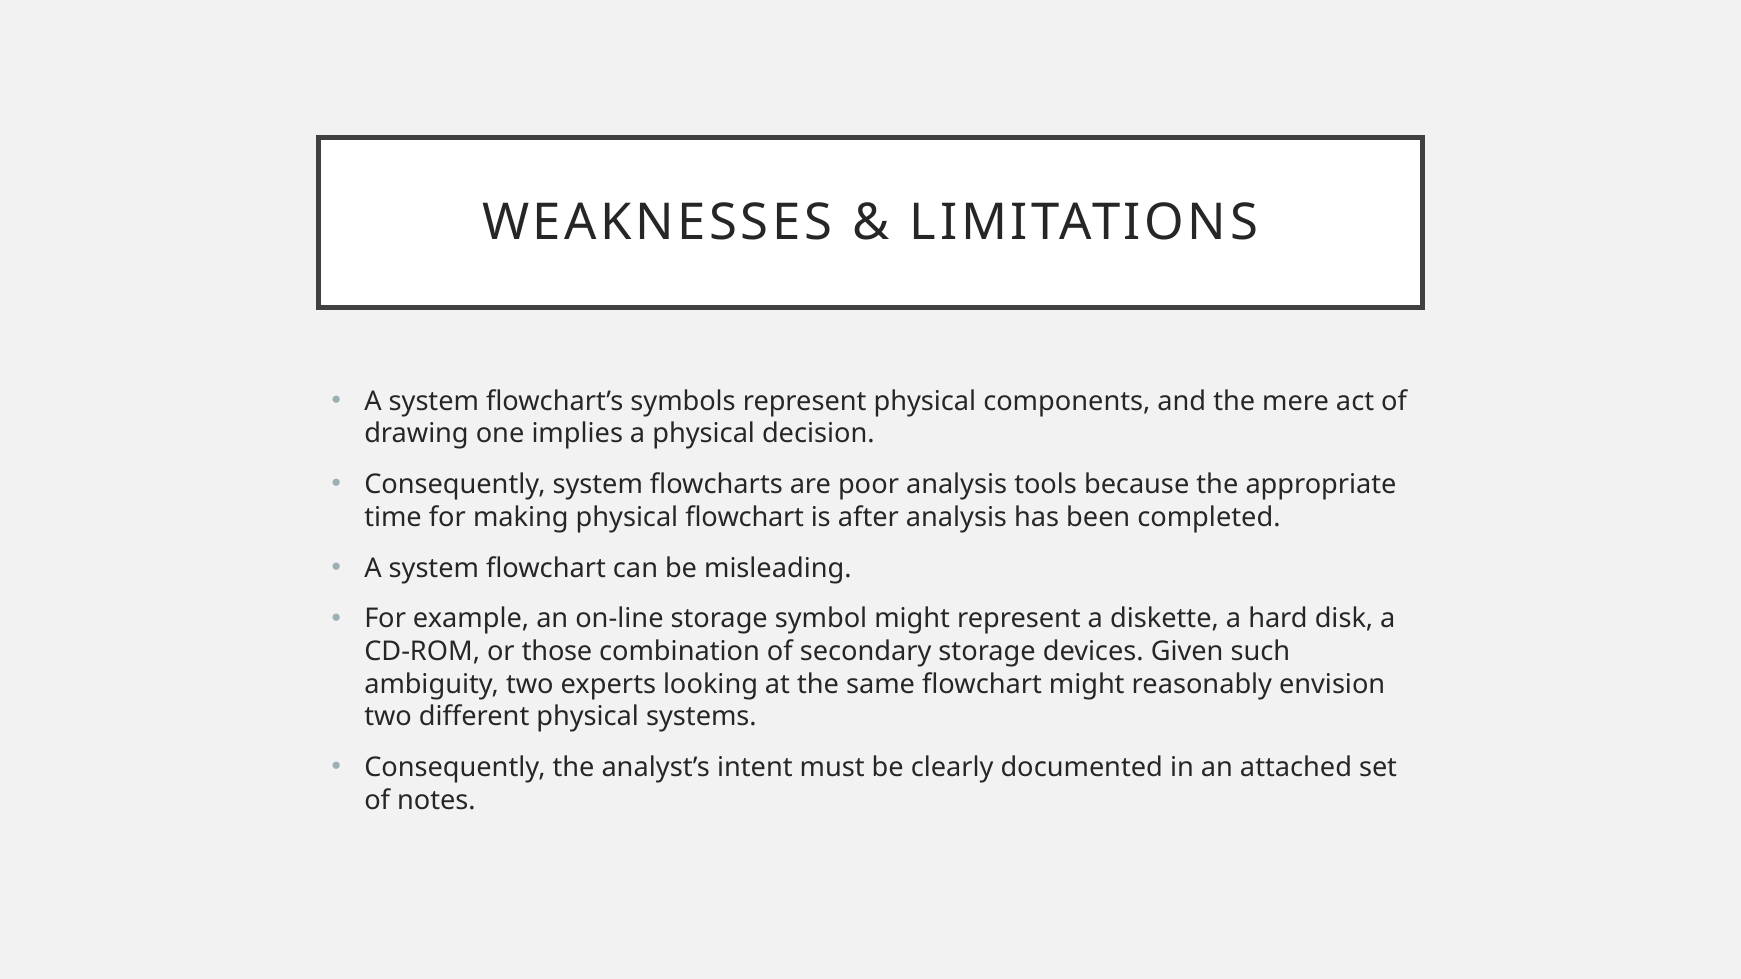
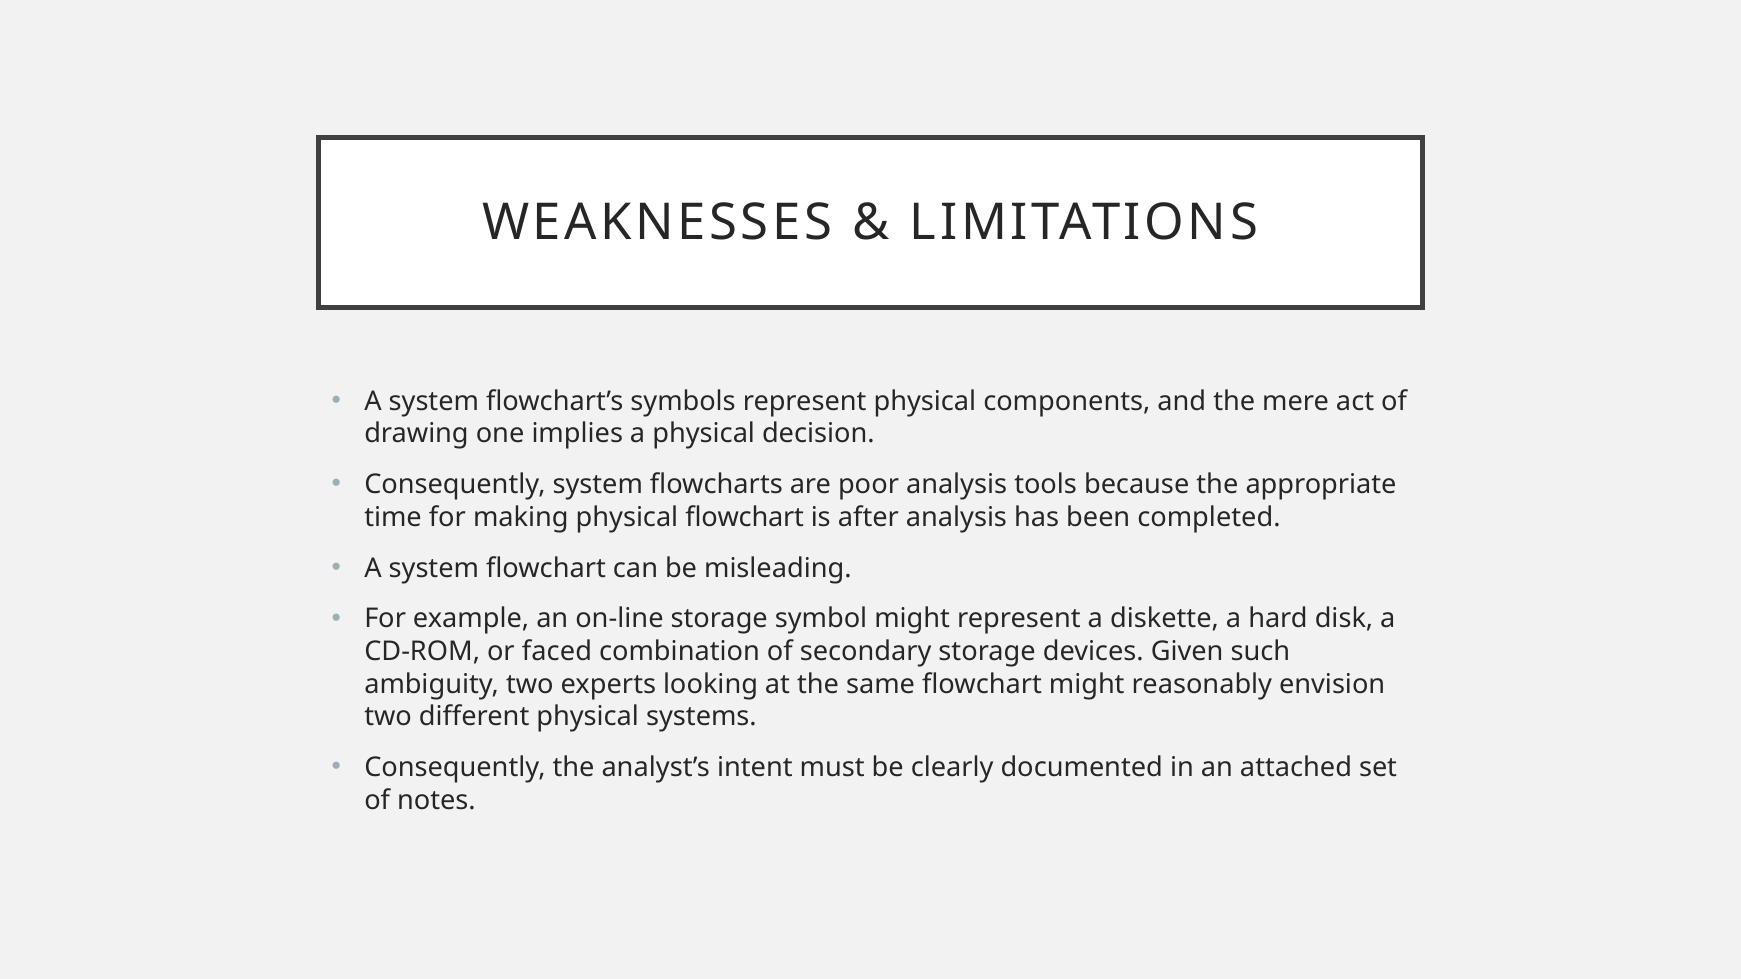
those: those -> faced (557, 652)
